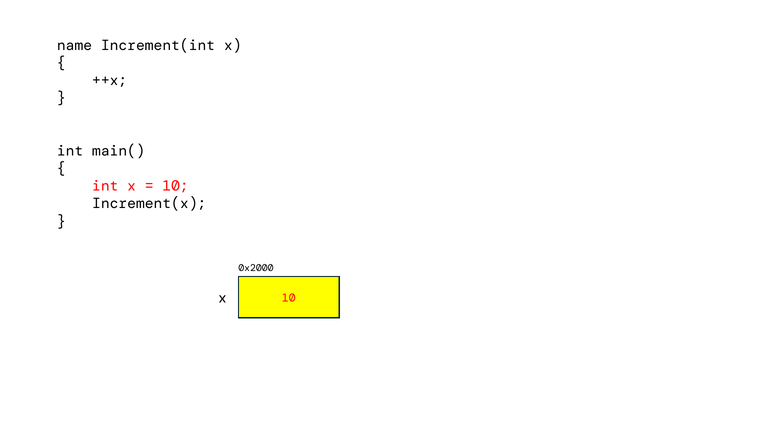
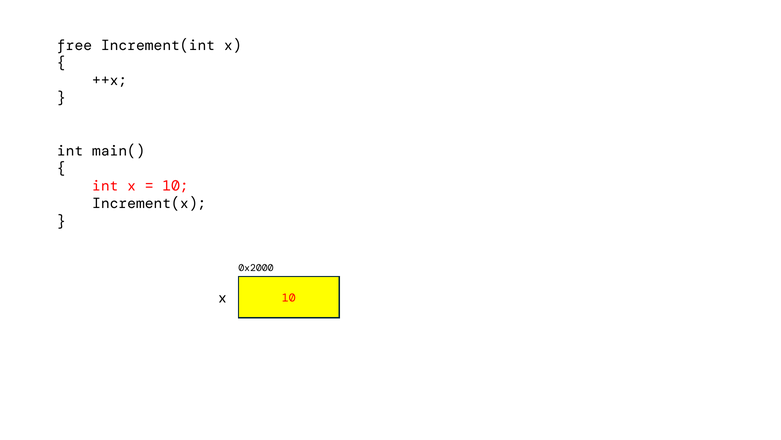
name: name -> free (75, 45)
